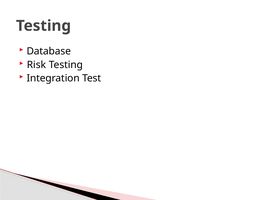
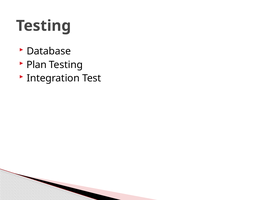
Risk: Risk -> Plan (37, 65)
